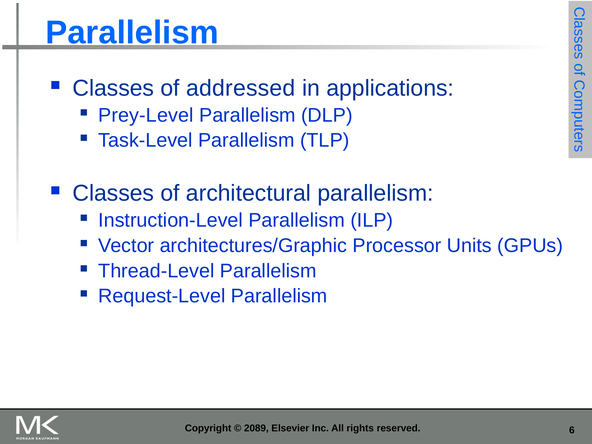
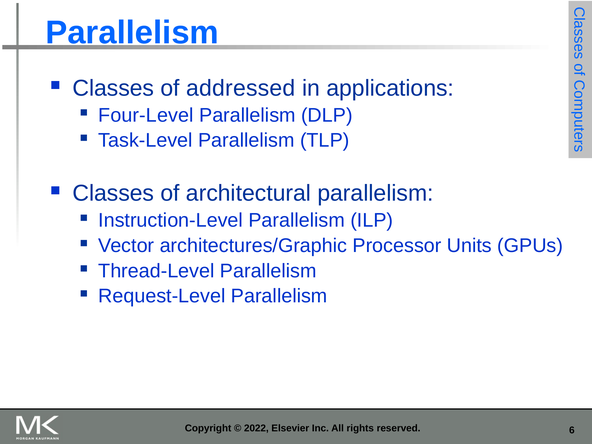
Prey-Level: Prey-Level -> Four-Level (146, 115)
2089: 2089 -> 2022 (256, 428)
